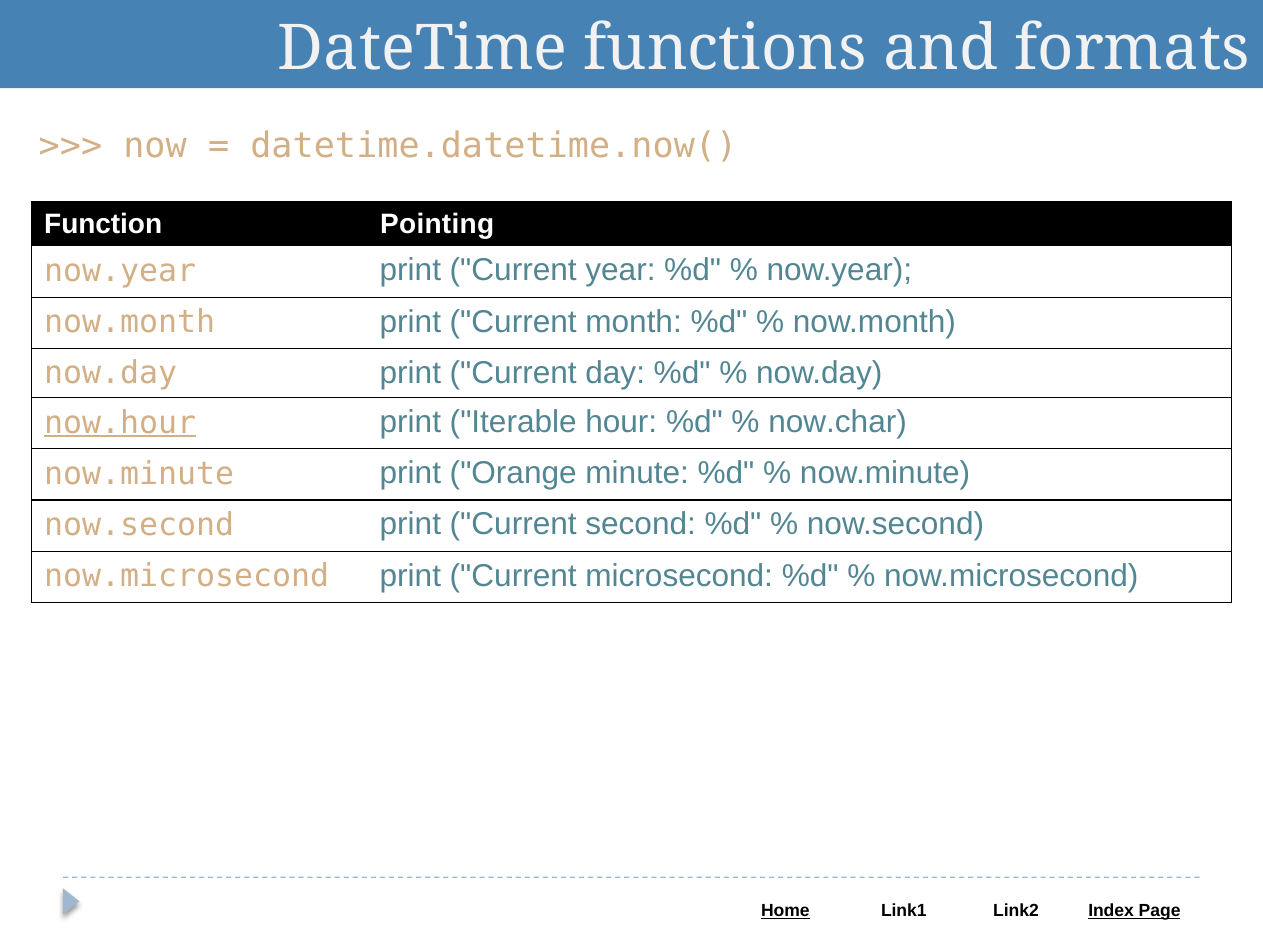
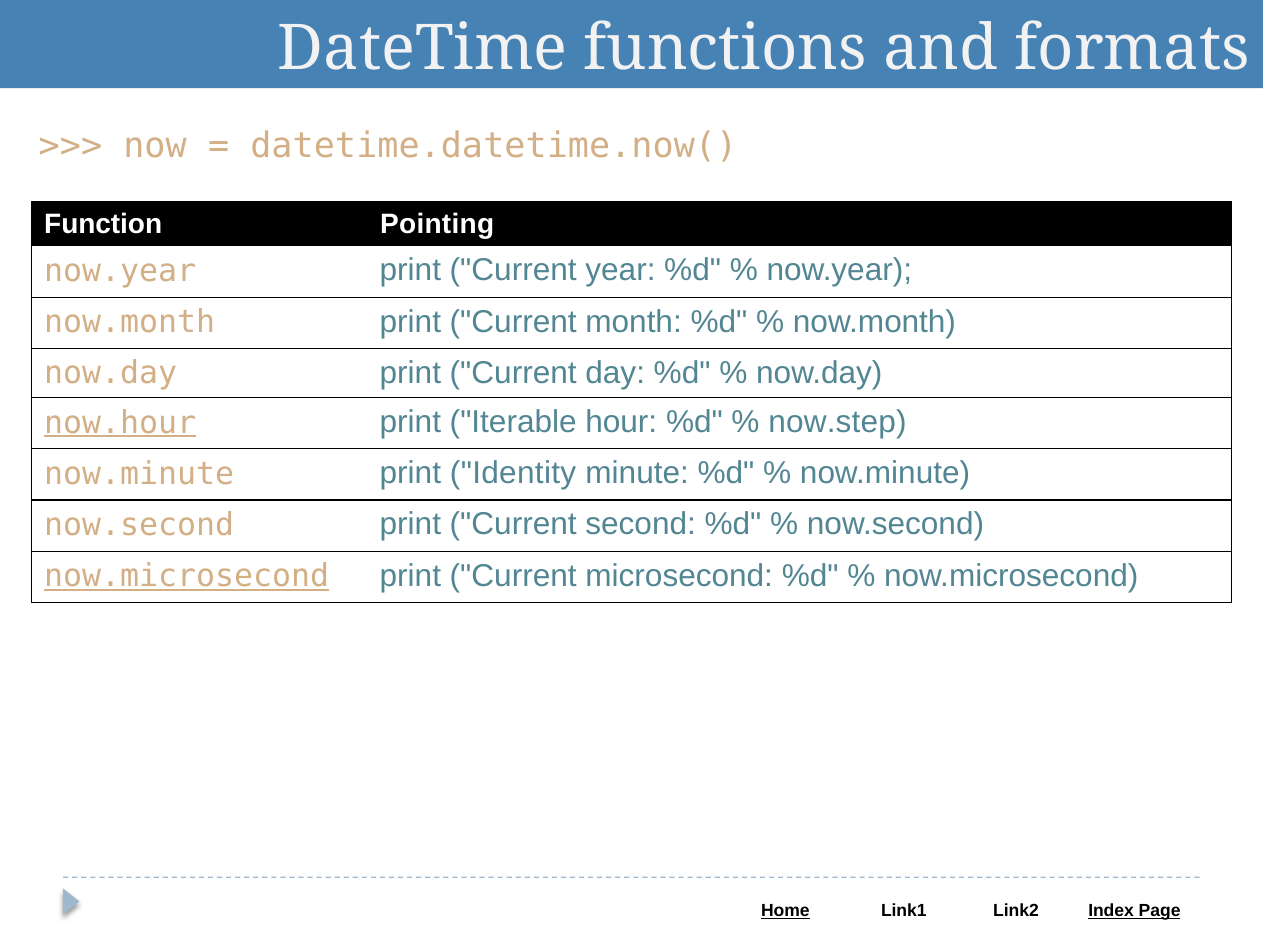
now.char: now.char -> now.step (837, 422)
Orange: Orange -> Identity (513, 473)
now.microsecond underline: none -> present (187, 576)
